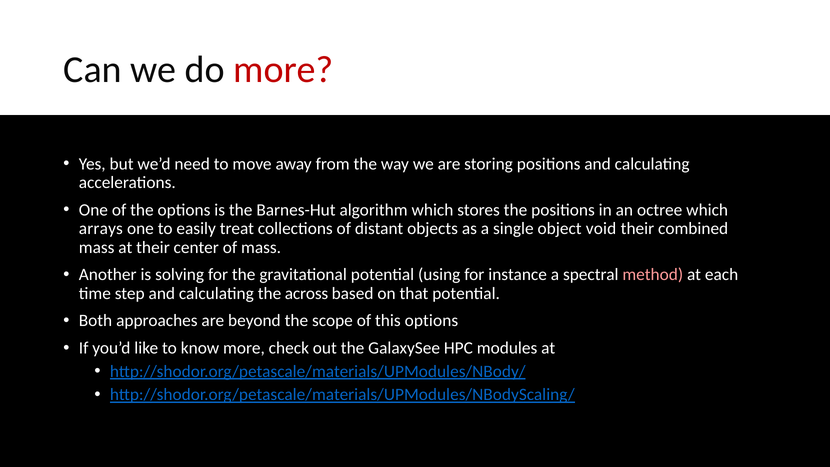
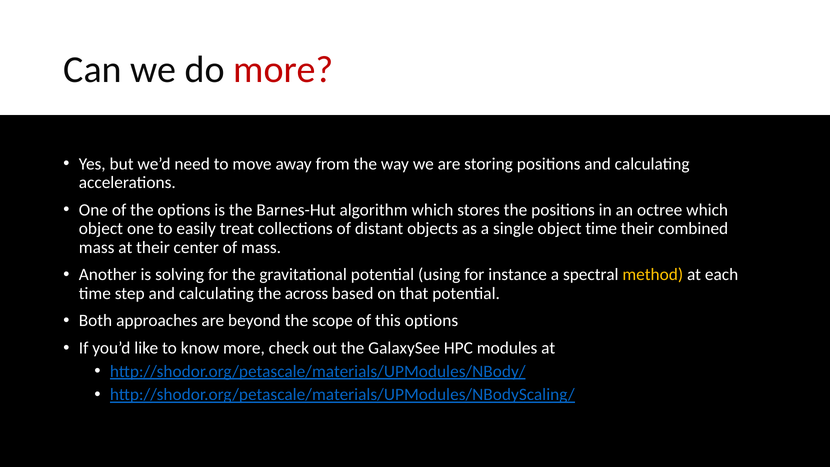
arrays: arrays -> object (101, 229)
object void: void -> time (601, 229)
method colour: pink -> yellow (653, 275)
